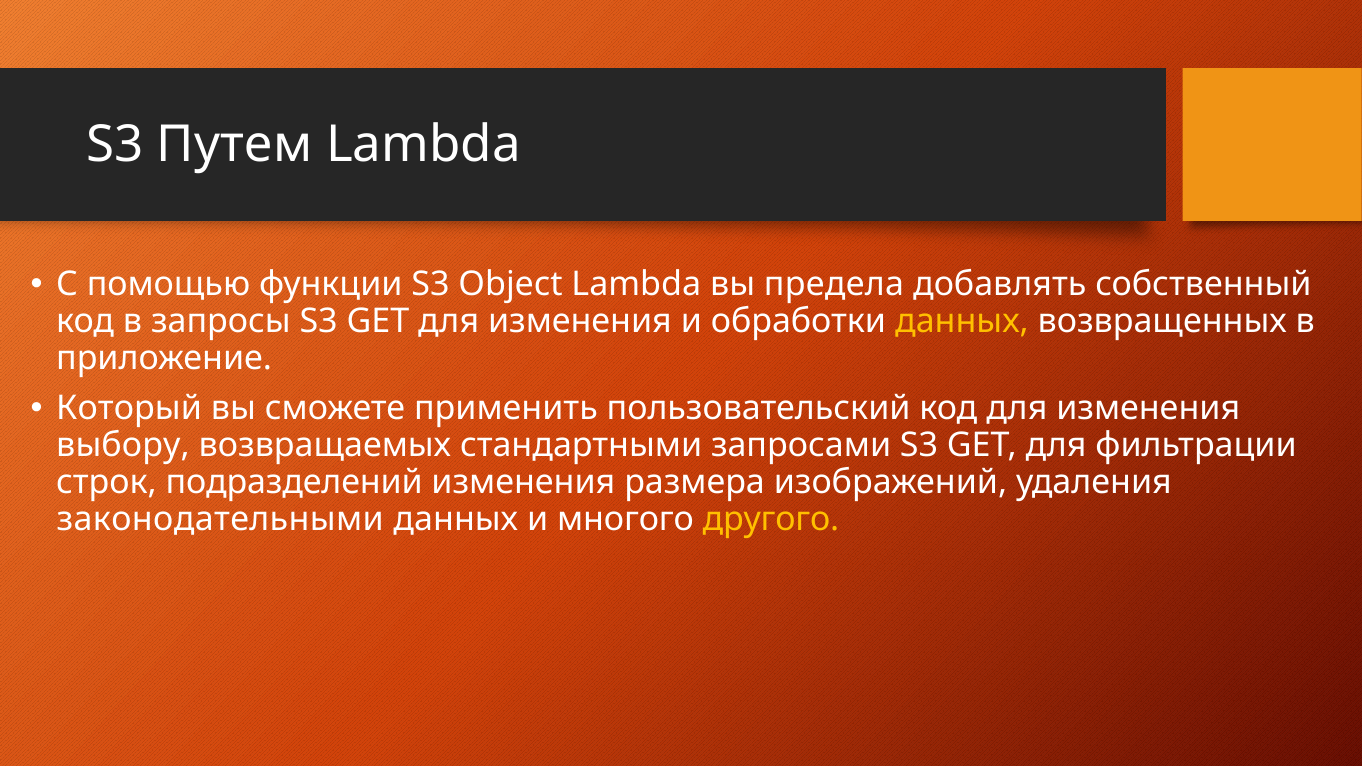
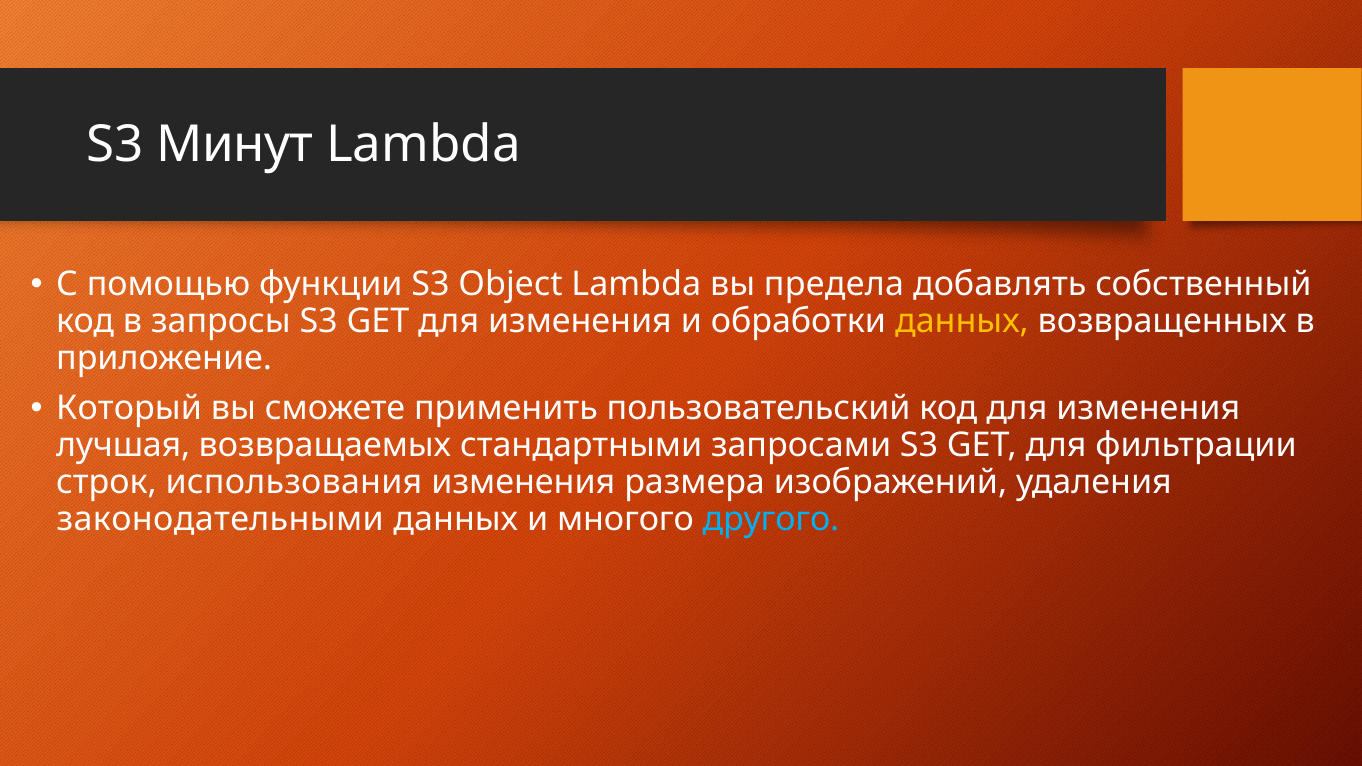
Путем: Путем -> Минут (235, 144)
выбору: выбору -> лучшая (123, 446)
подразделений: подразделений -> использования (294, 482)
другого colour: yellow -> light blue (771, 519)
